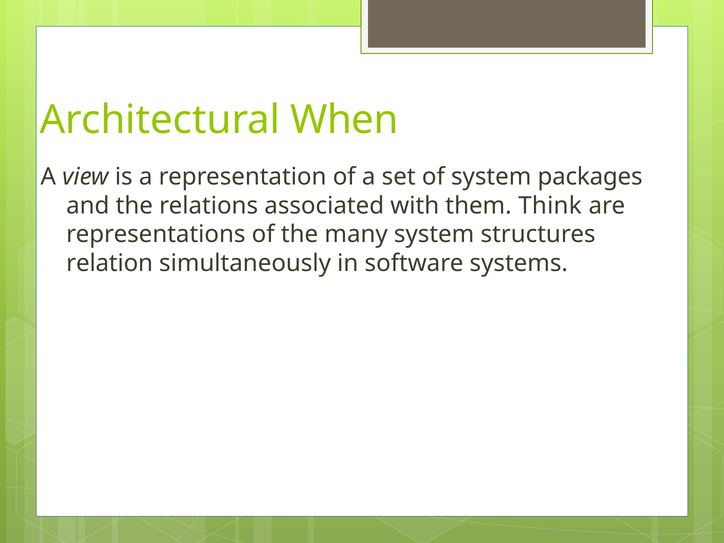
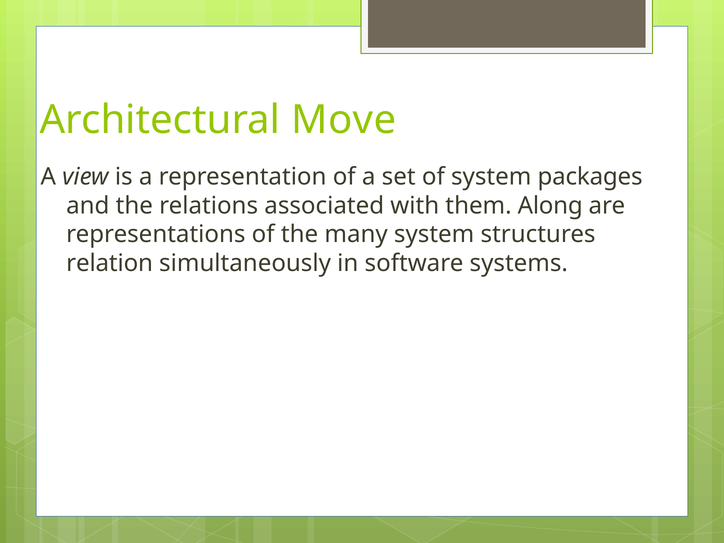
When: When -> Move (344, 120)
Think: Think -> Along (550, 206)
